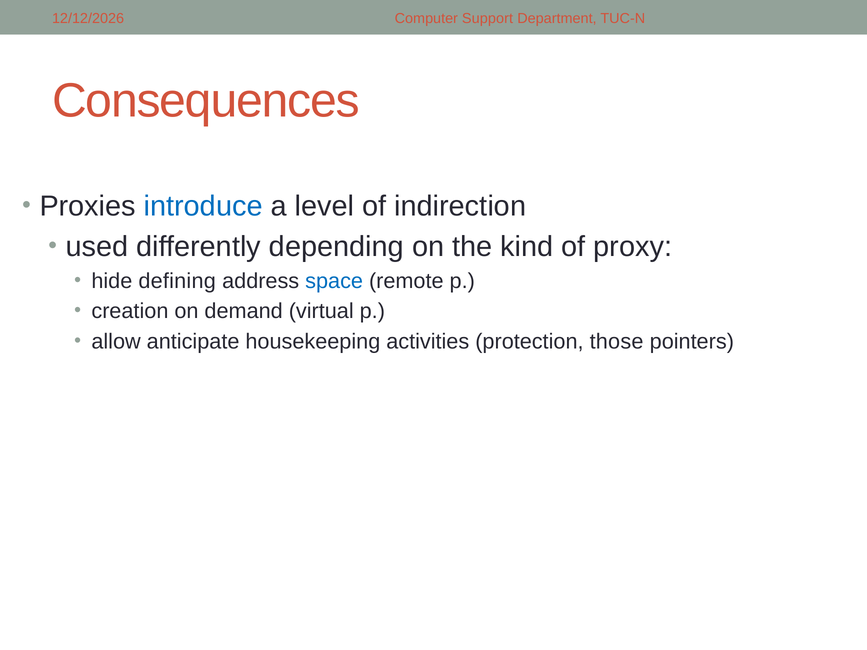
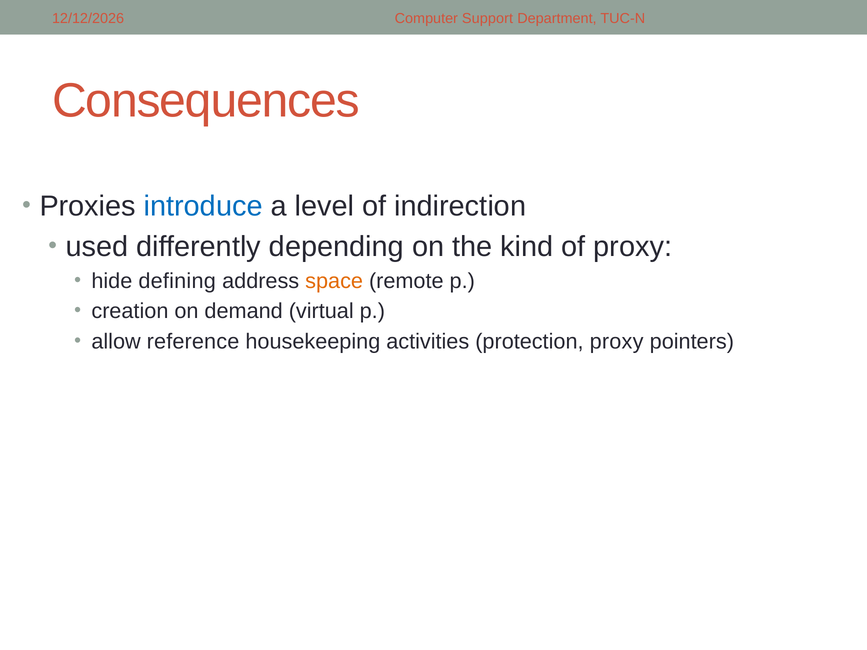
space colour: blue -> orange (334, 281)
anticipate: anticipate -> reference (193, 342)
protection those: those -> proxy (617, 342)
